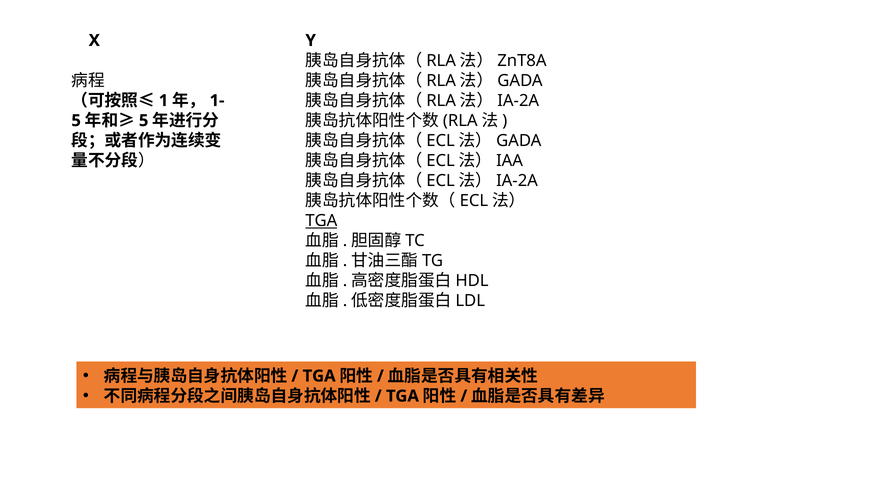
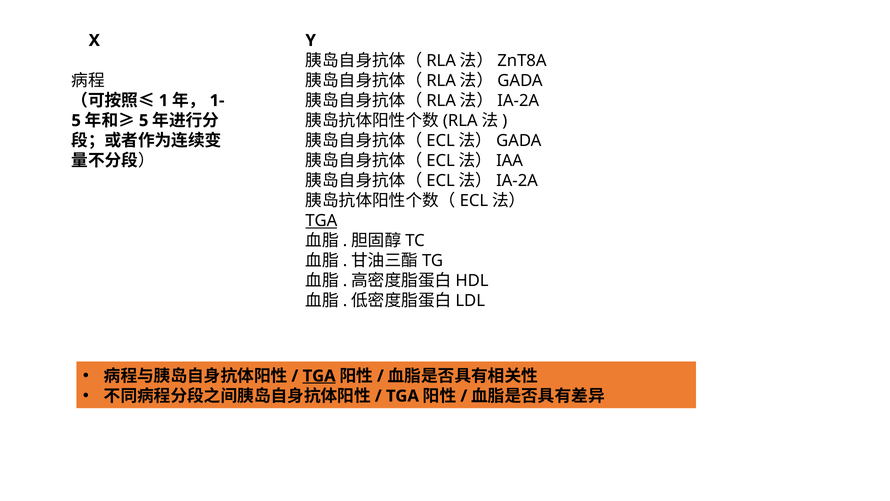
TGA underline: none -> present (319, 376)
